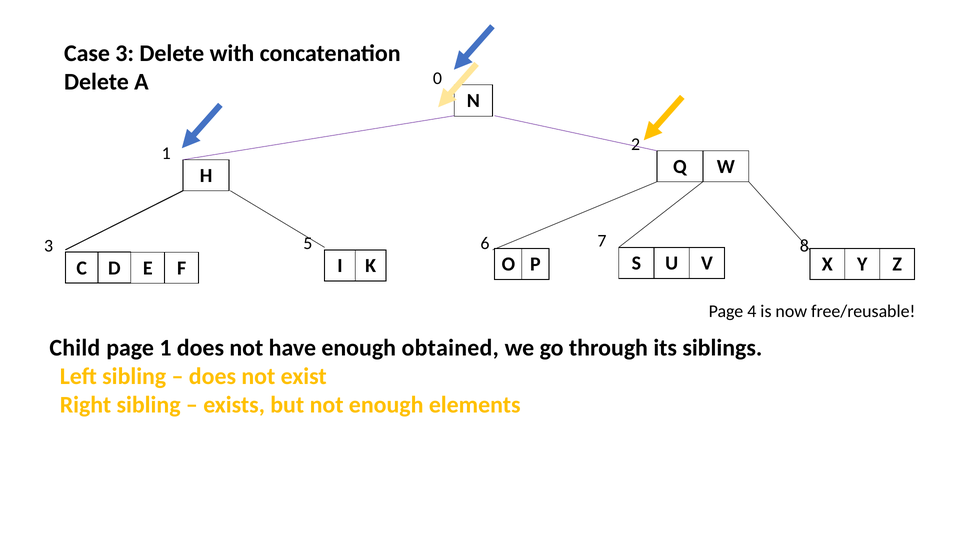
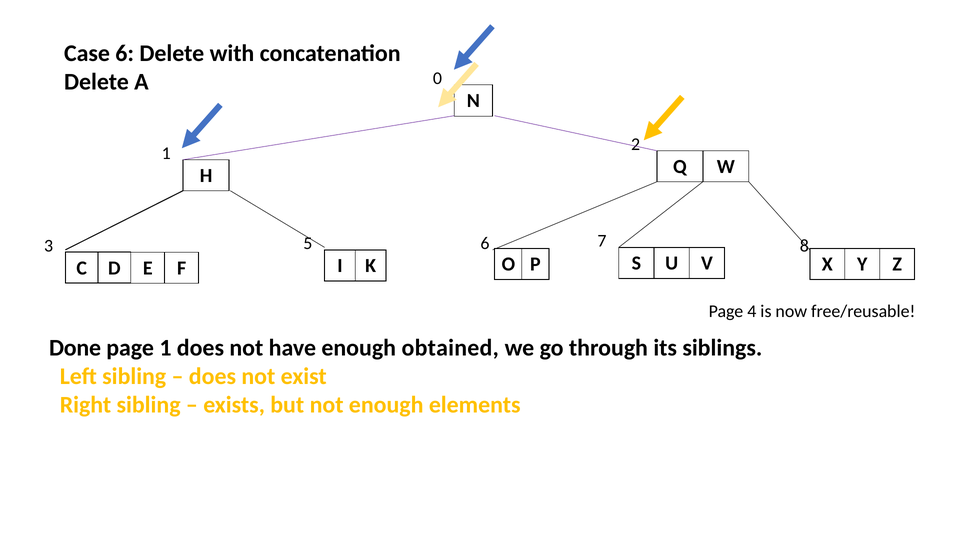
Case 3: 3 -> 6 (125, 53)
Child: Child -> Done (75, 348)
